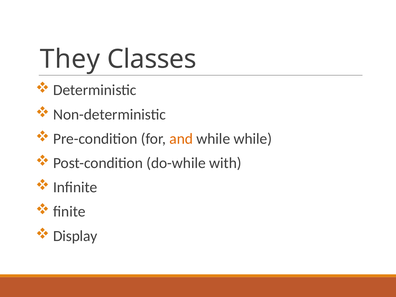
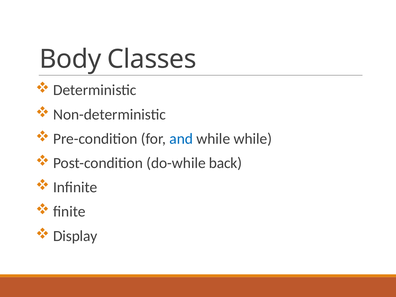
They: They -> Body (70, 59)
and colour: orange -> blue (181, 139)
with: with -> back (225, 163)
